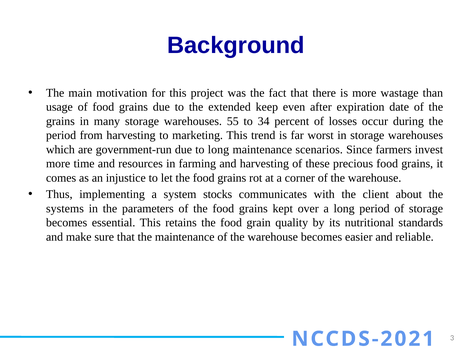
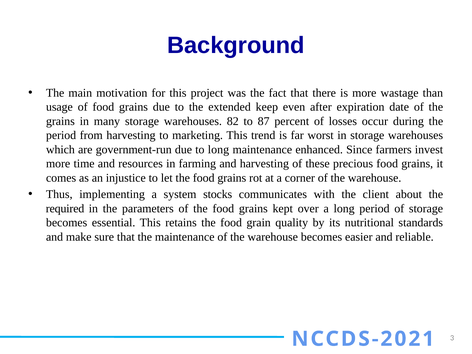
55: 55 -> 82 (233, 121)
34: 34 -> 87 (264, 121)
scenarios: scenarios -> enhanced (319, 150)
systems: systems -> required (65, 209)
